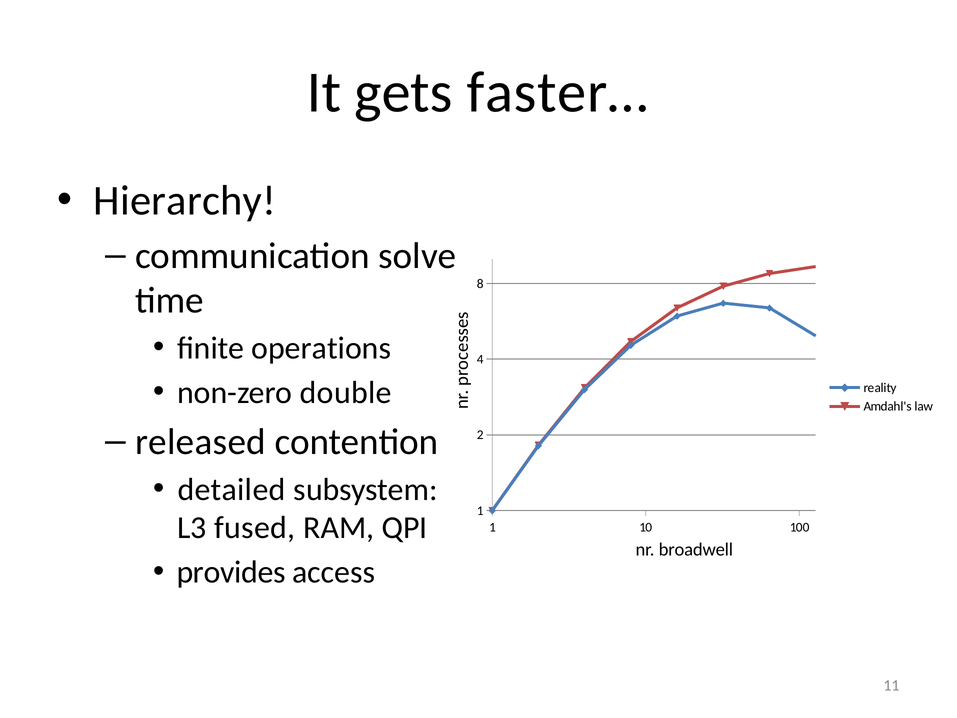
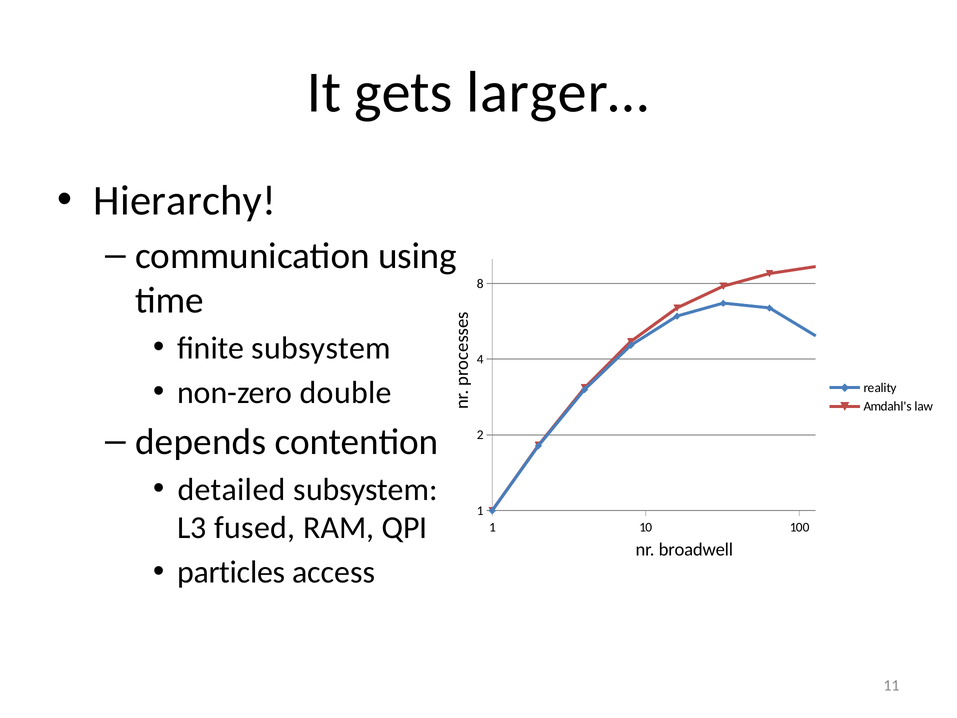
faster…: faster… -> larger… (558, 93)
solve: solve -> using (417, 256)
finite operations: operations -> subsystem (321, 348)
released: released -> depends (201, 442)
provides: provides -> particles (231, 572)
